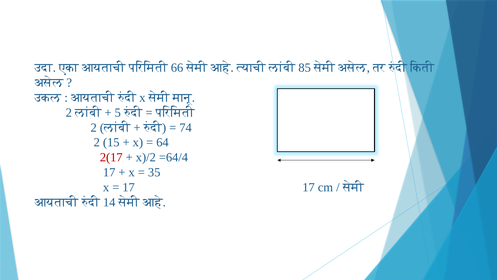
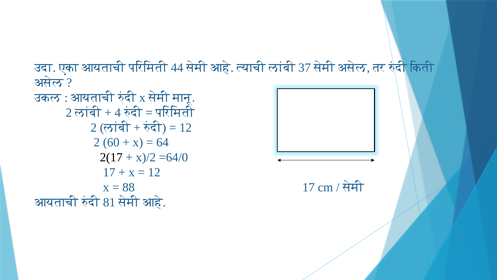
66: 66 -> 44 (177, 68)
85: 85 -> 37 (305, 68)
5: 5 -> 4 (118, 112)
74: 74 -> 12 (186, 127)
15: 15 -> 60 (111, 142)
2(17 colour: red -> black (111, 157)
=64/4: =64/4 -> =64/0 (173, 157)
35: 35 -> 12 (154, 172)
17: 17 -> 88 (129, 187)
14: 14 -> 81 (109, 202)
